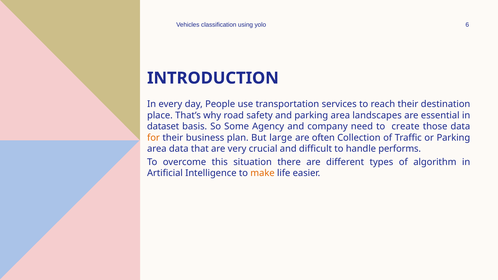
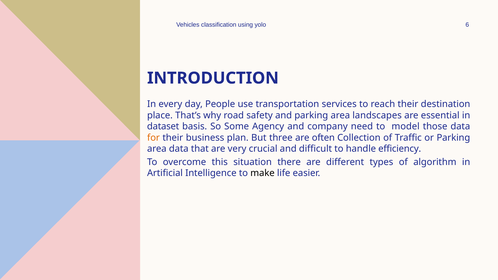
create: create -> model (406, 127)
large: large -> three (281, 138)
performs: performs -> efficiency (400, 149)
make colour: orange -> black (263, 173)
